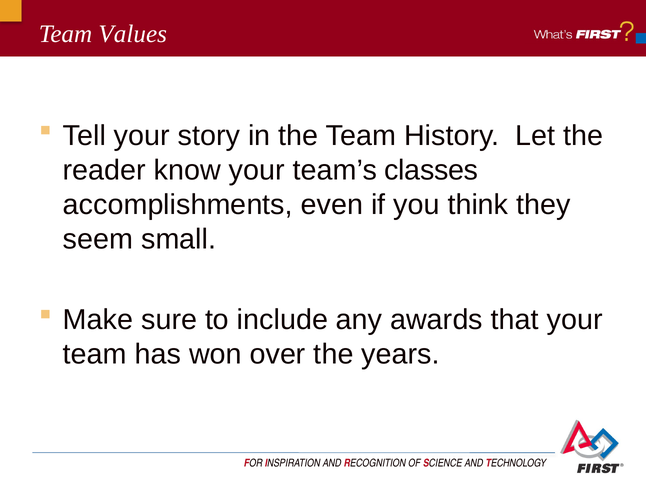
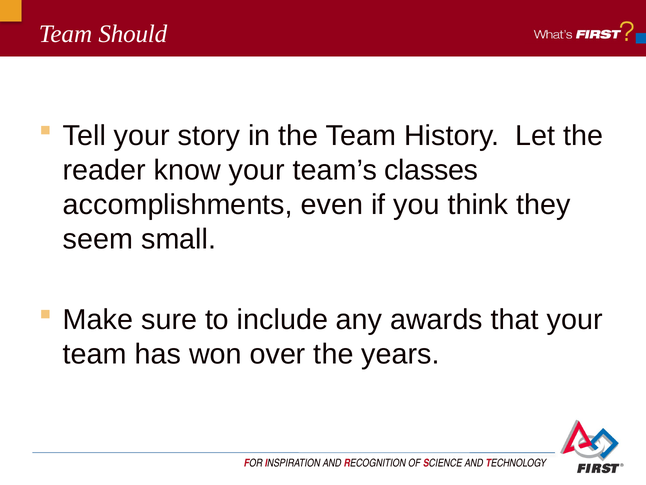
Values: Values -> Should (133, 34)
